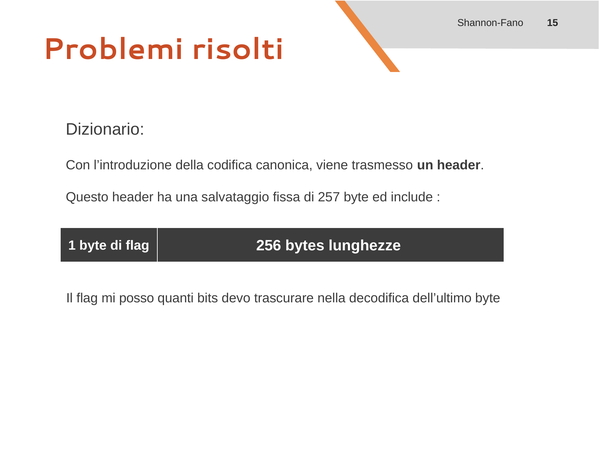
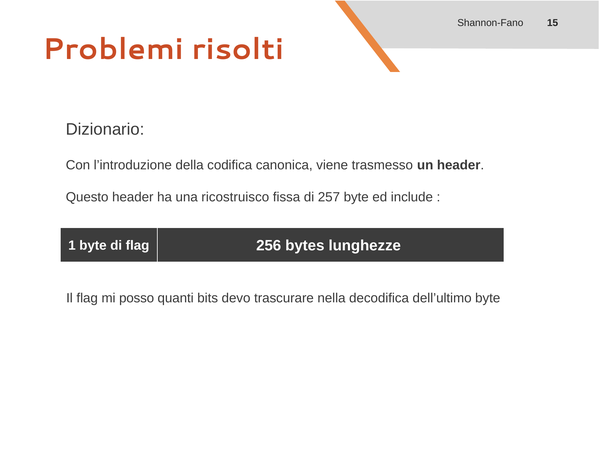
salvataggio: salvataggio -> ricostruisco (235, 197)
